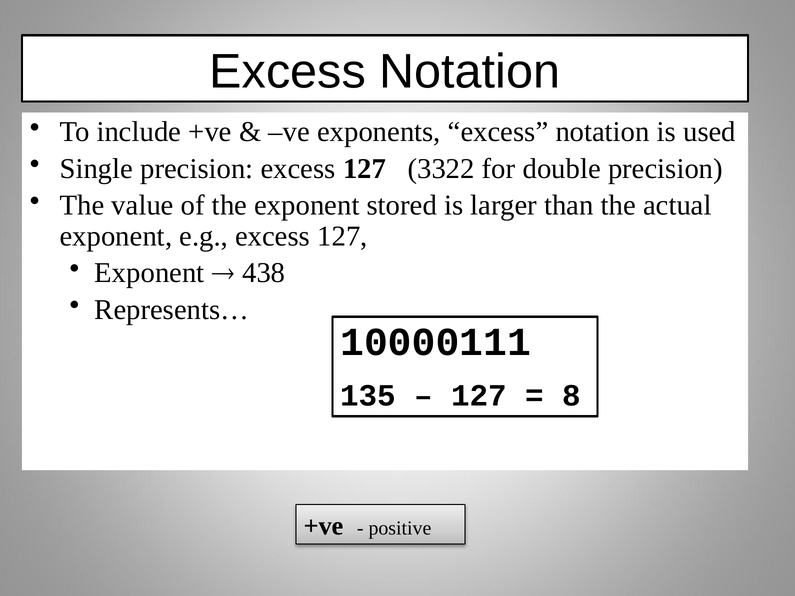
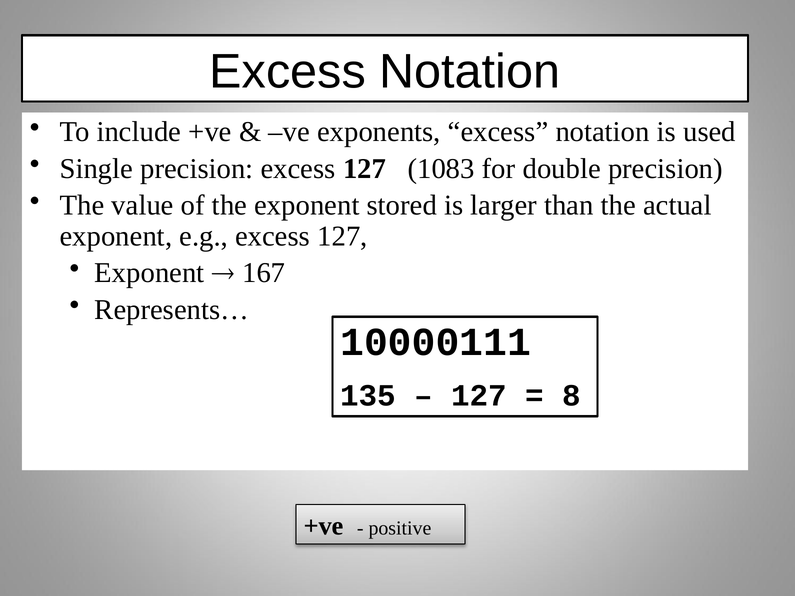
3322: 3322 -> 1083 (441, 169)
438: 438 -> 167 (264, 273)
